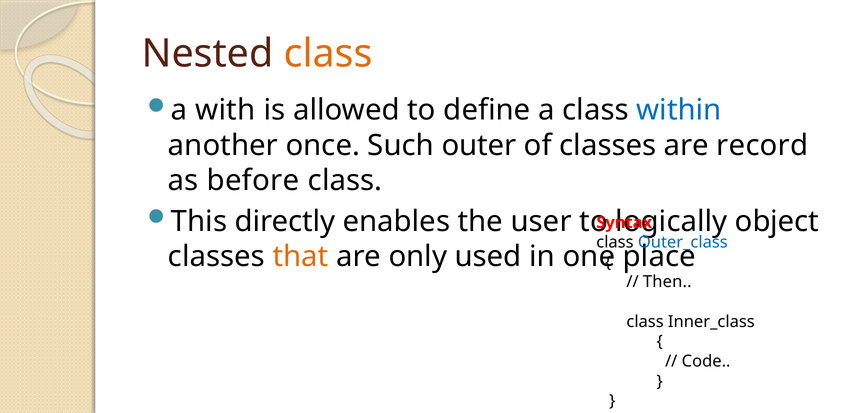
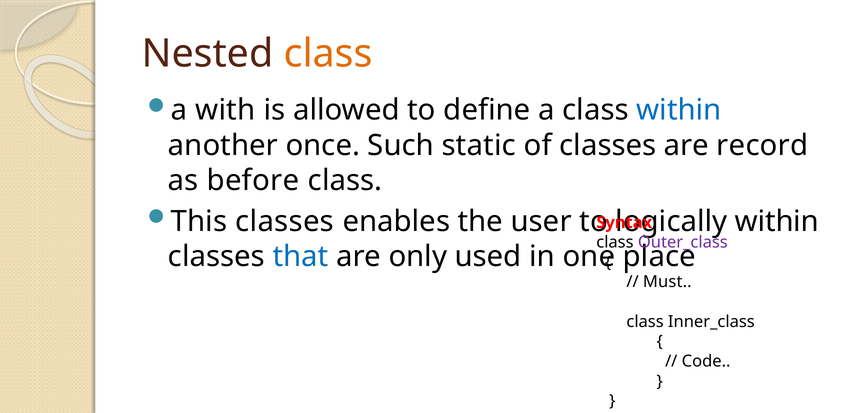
outer: outer -> static (479, 146)
This directly: directly -> classes (285, 222)
object: object -> within (777, 222)
Outer_class colour: blue -> purple (683, 243)
that colour: orange -> blue (301, 257)
Then: Then -> Must (667, 282)
